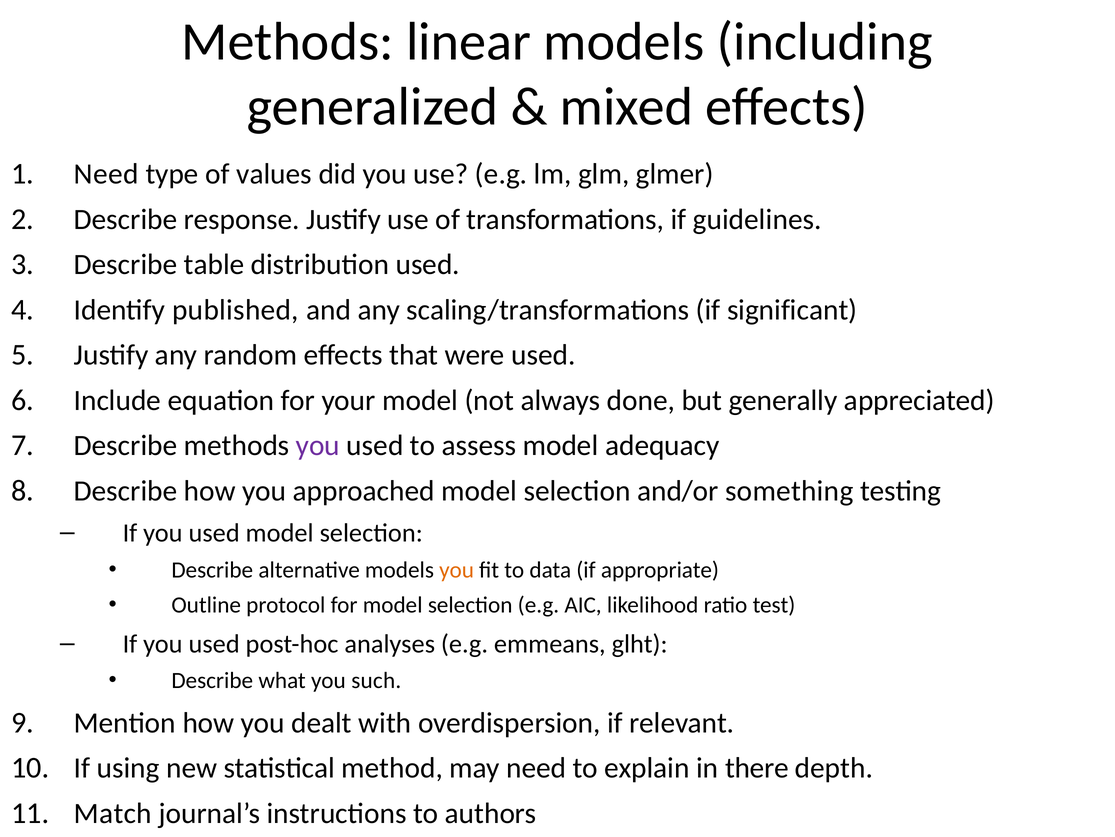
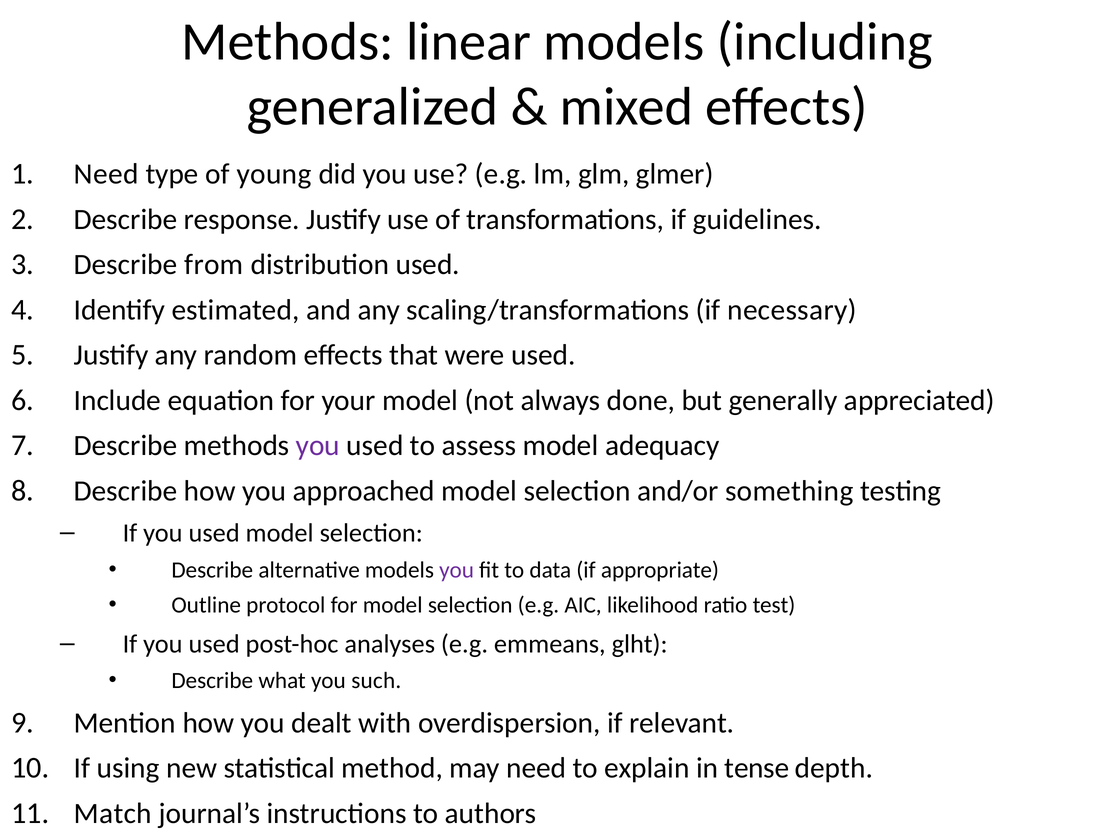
values: values -> young (274, 174)
table: table -> from (214, 264)
published: published -> estimated (236, 310)
significant: significant -> necessary (792, 310)
you colour: orange -> purple (457, 569)
there: there -> tense (757, 767)
